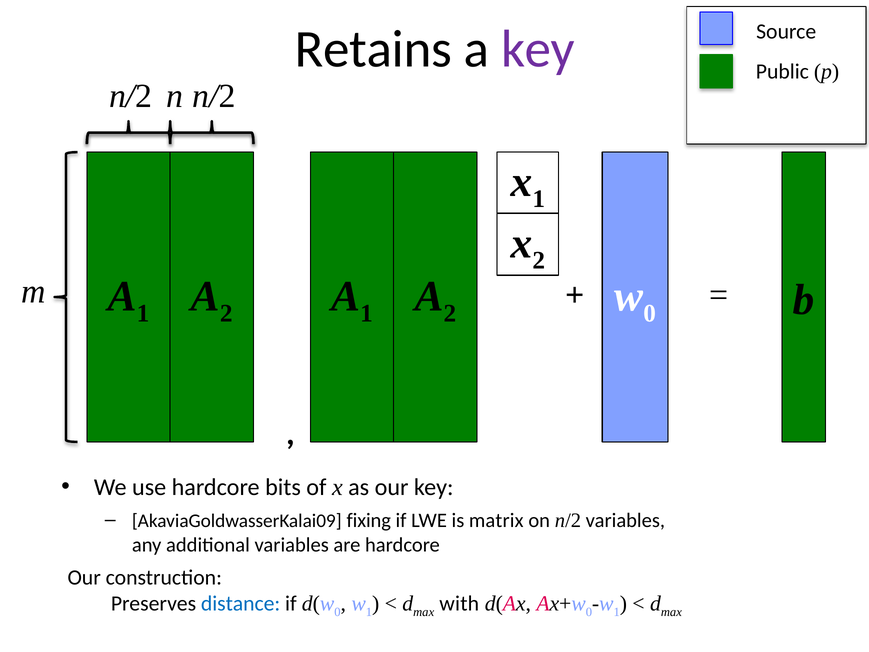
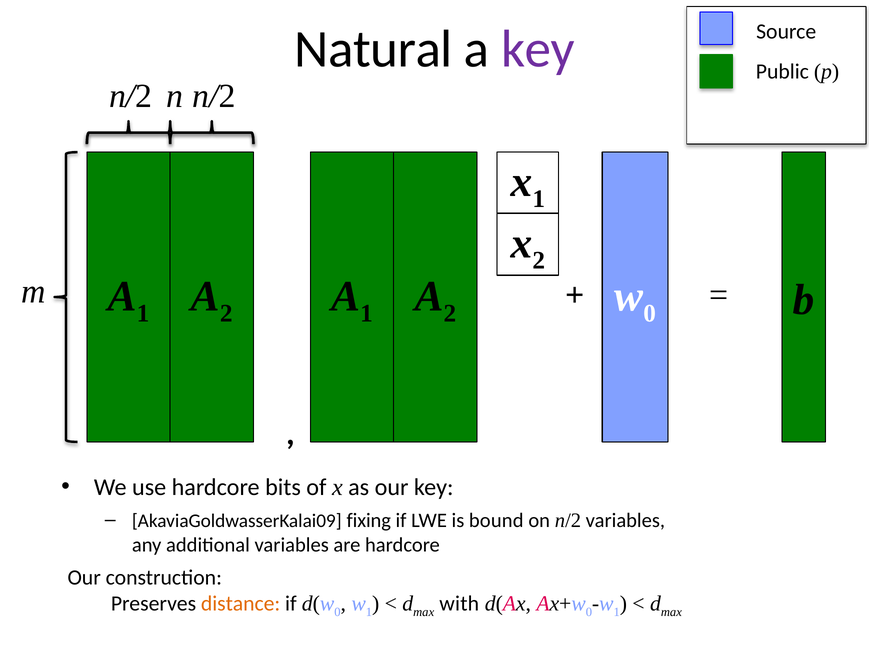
Retains: Retains -> Natural (374, 49)
matrix: matrix -> bound (496, 520)
distance colour: blue -> orange (241, 604)
